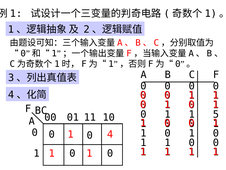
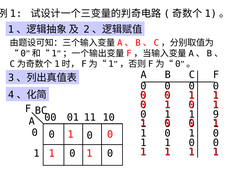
5: 5 -> 9 (216, 114)
4: 4 -> 0 (110, 134)
